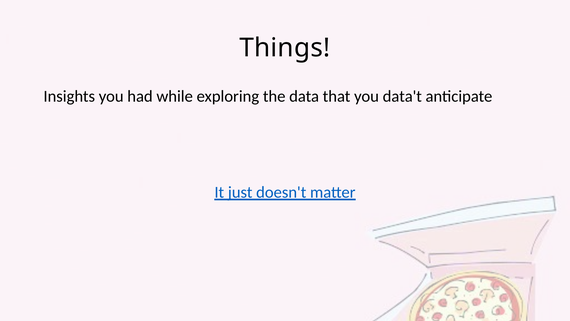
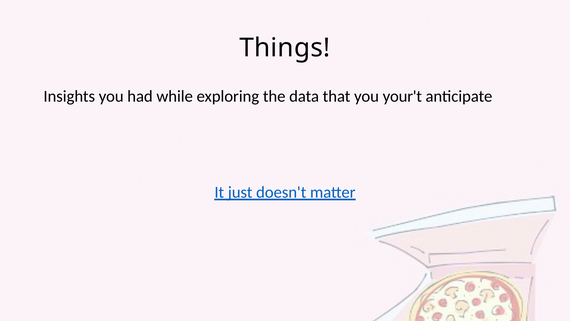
data't: data't -> your't (402, 96)
